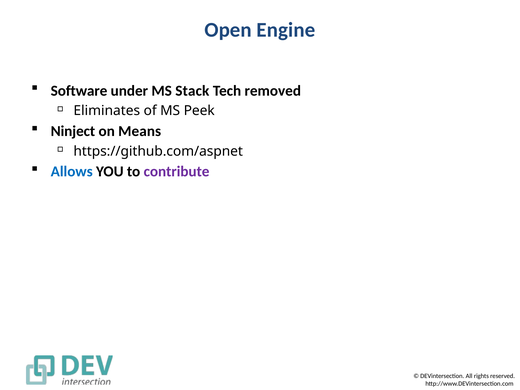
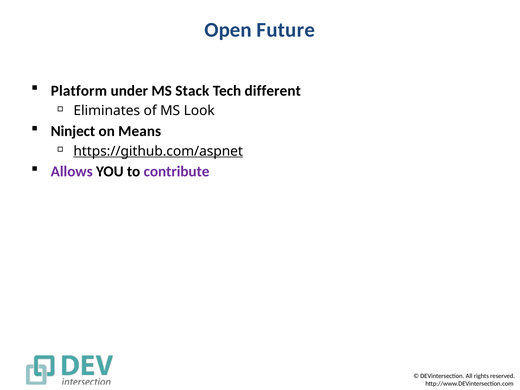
Engine: Engine -> Future (286, 30)
Software: Software -> Platform (79, 91)
removed: removed -> different (273, 91)
Peek: Peek -> Look (199, 111)
https://github.com/aspnet underline: none -> present (158, 151)
Allows colour: blue -> purple (72, 172)
